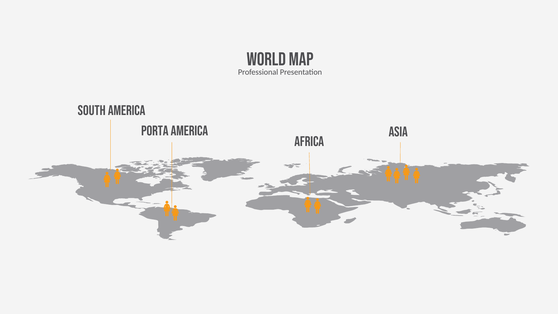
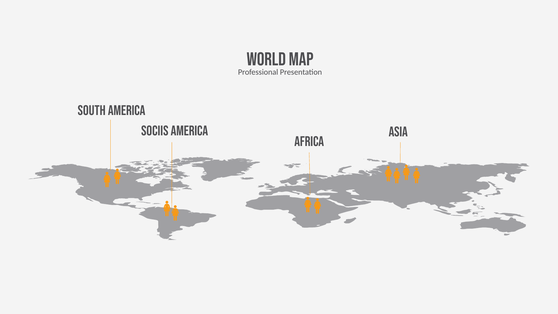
PORTA: PORTA -> SOCIIS (155, 131)
